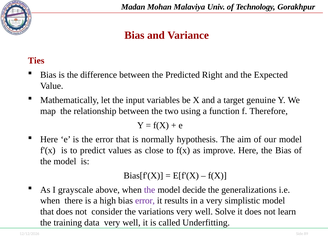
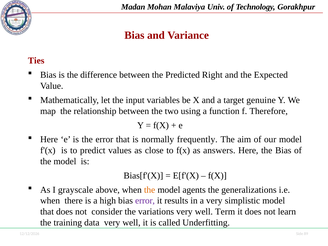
hypothesis: hypothesis -> frequently (197, 139)
improve: improve -> answers (219, 150)
the colour: purple -> orange (150, 190)
decide: decide -> agents (194, 190)
Solve: Solve -> Term (225, 212)
